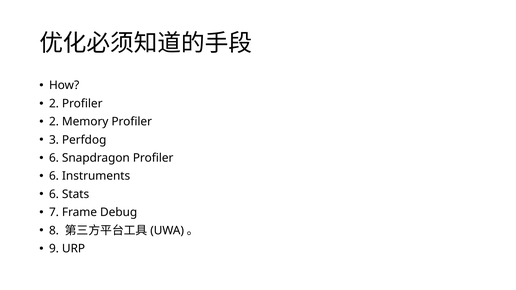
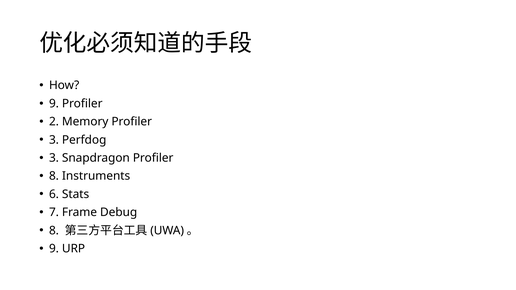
2: 2 -> 9 (54, 104)
6: 6 -> 3 (54, 158)
6: 6 -> 8 (54, 176)
